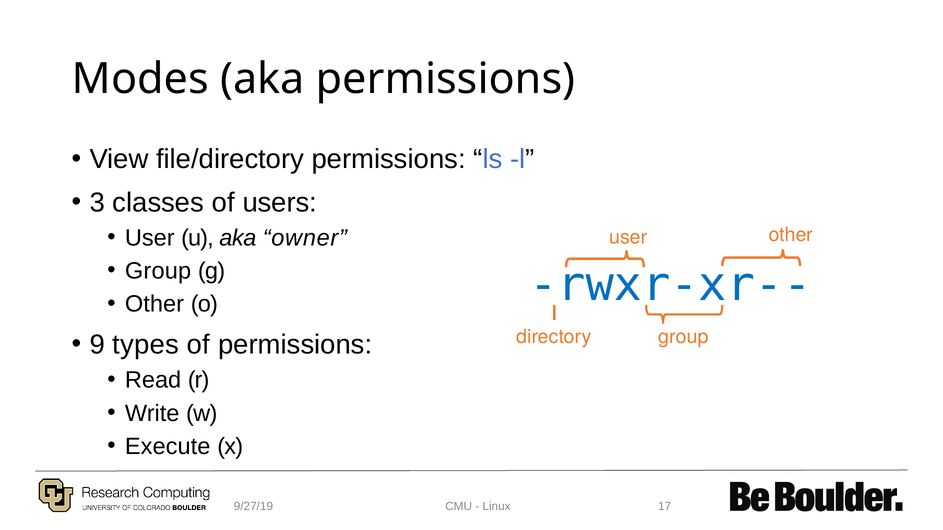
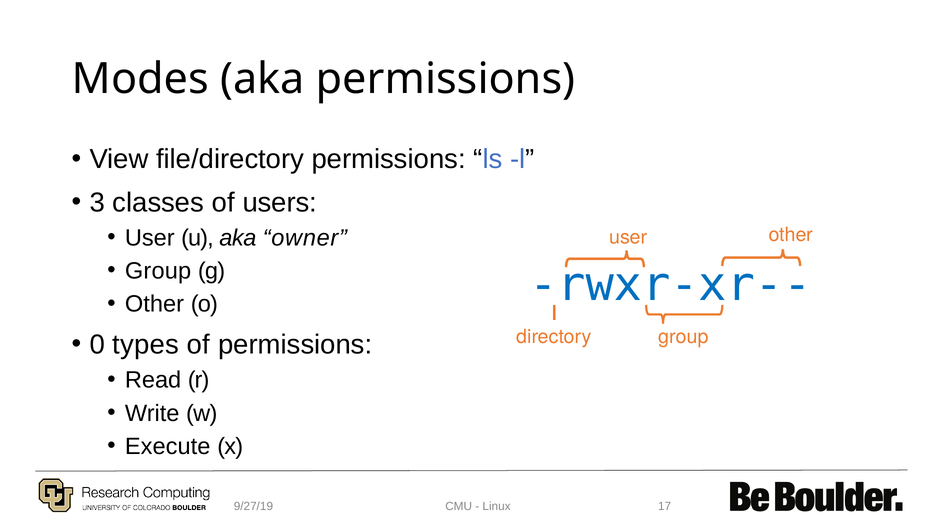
9: 9 -> 0 (97, 345)
